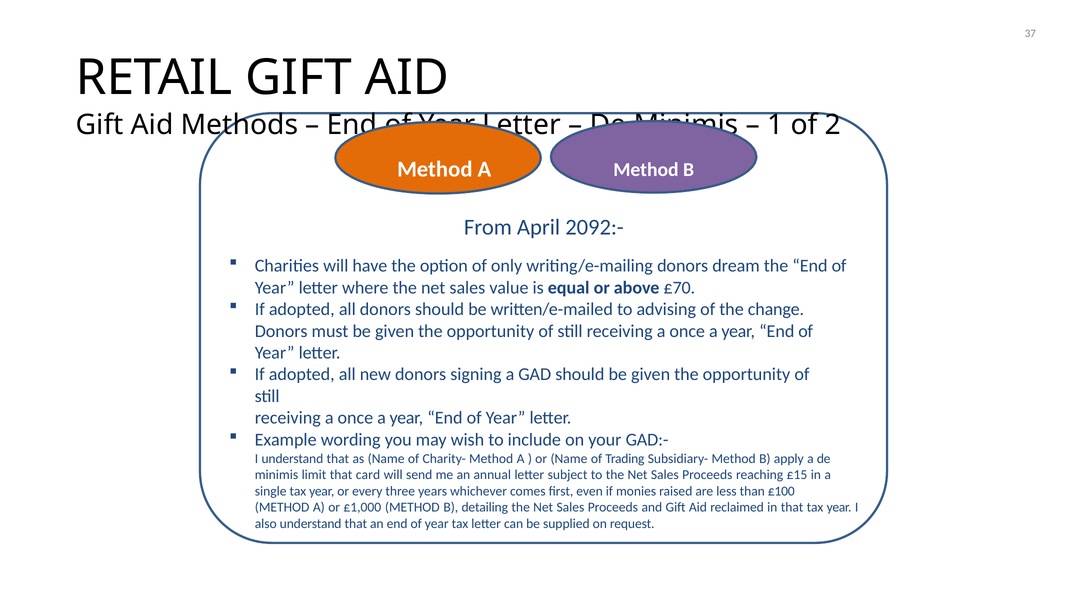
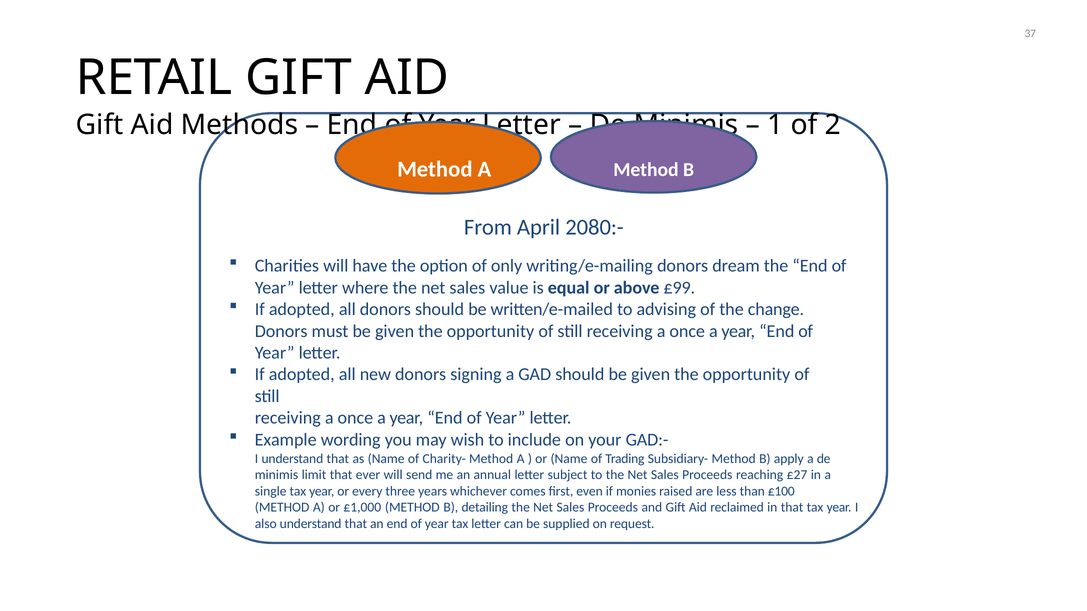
2092:-: 2092:- -> 2080:- (595, 228)
£70: £70 -> £99 (679, 288)
card: card -> ever (368, 475)
£15: £15 -> £27 (797, 475)
